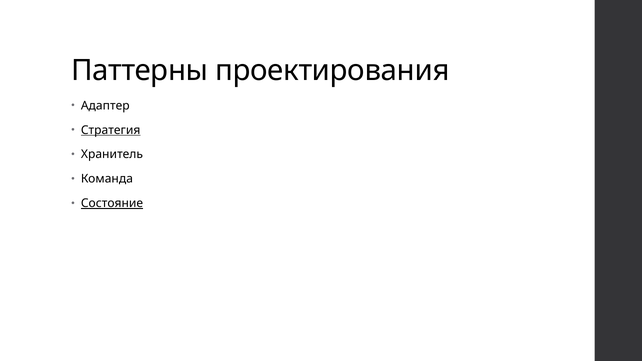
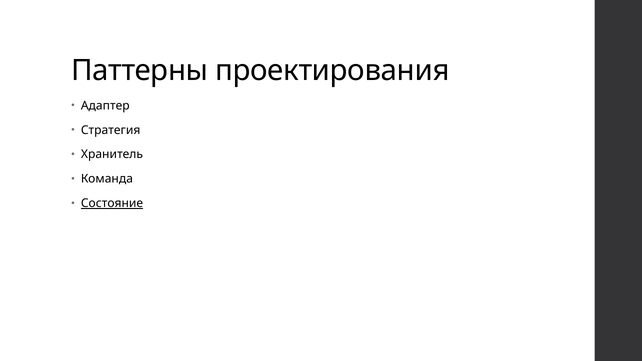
Стратегия underline: present -> none (111, 130)
